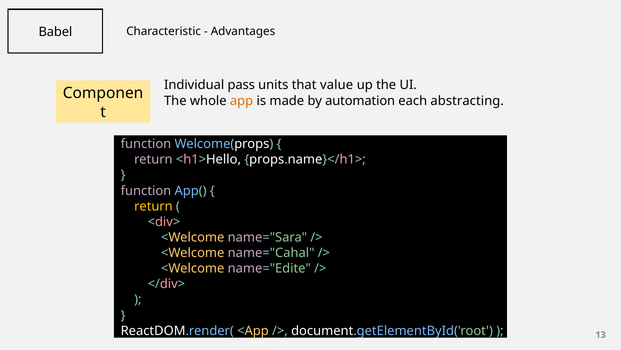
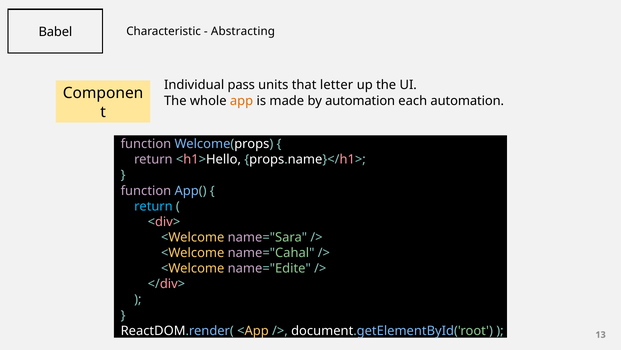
Advantages: Advantages -> Abstracting (243, 32)
value: value -> letter (337, 85)
each abstracting: abstracting -> automation (467, 101)
return colour: yellow -> light blue (153, 206)
